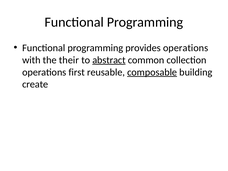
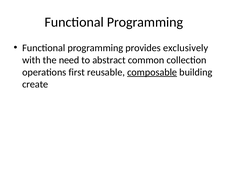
provides operations: operations -> exclusively (186, 48)
their: their -> need (69, 60)
abstract underline: present -> none (109, 60)
